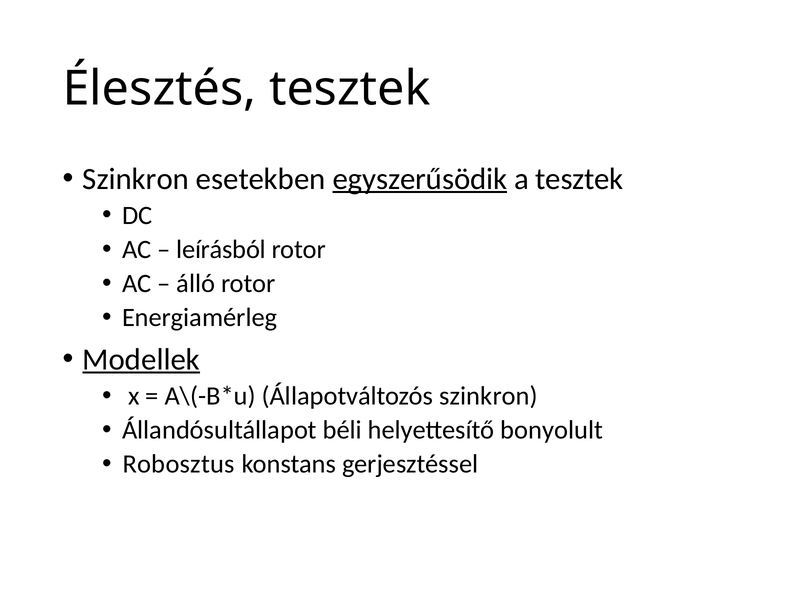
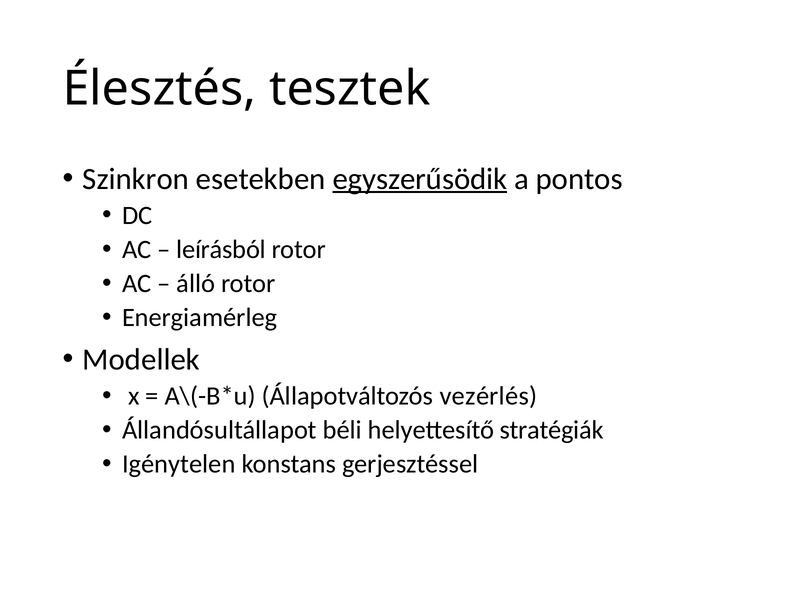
a tesztek: tesztek -> pontos (579, 179)
Modellek underline: present -> none (141, 360)
Állapotváltozós szinkron: szinkron -> vezérlés (488, 396)
bonyolult: bonyolult -> stratégiák (552, 430)
Robosztus: Robosztus -> Igénytelen (179, 464)
